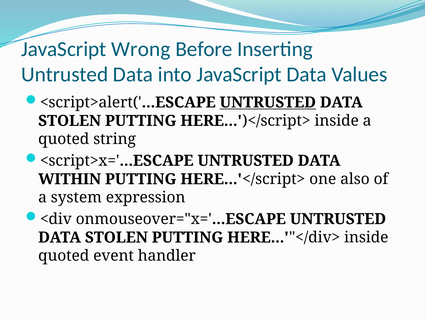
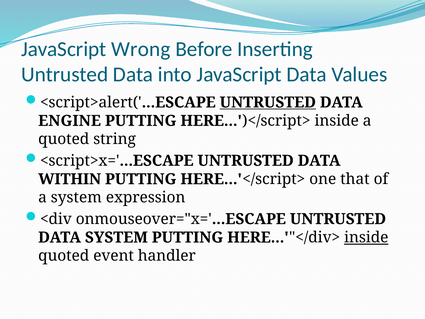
STOLEN: STOLEN -> ENGINE (70, 121)
also: also -> that (355, 179)
STOLEN: STOLEN -> SYSTEM (116, 237)
inside underline: none -> present (366, 237)
